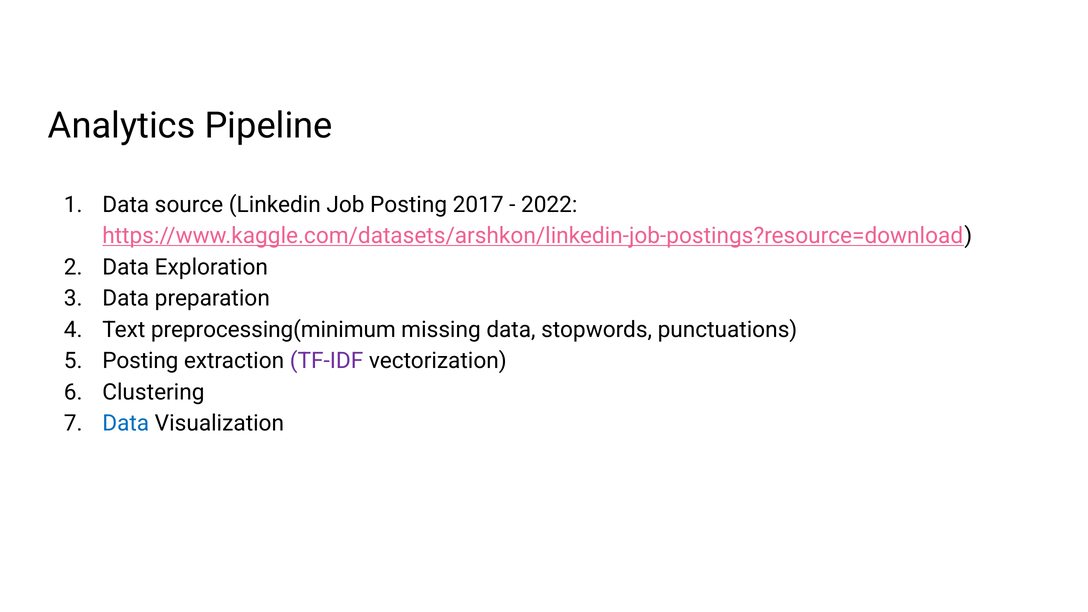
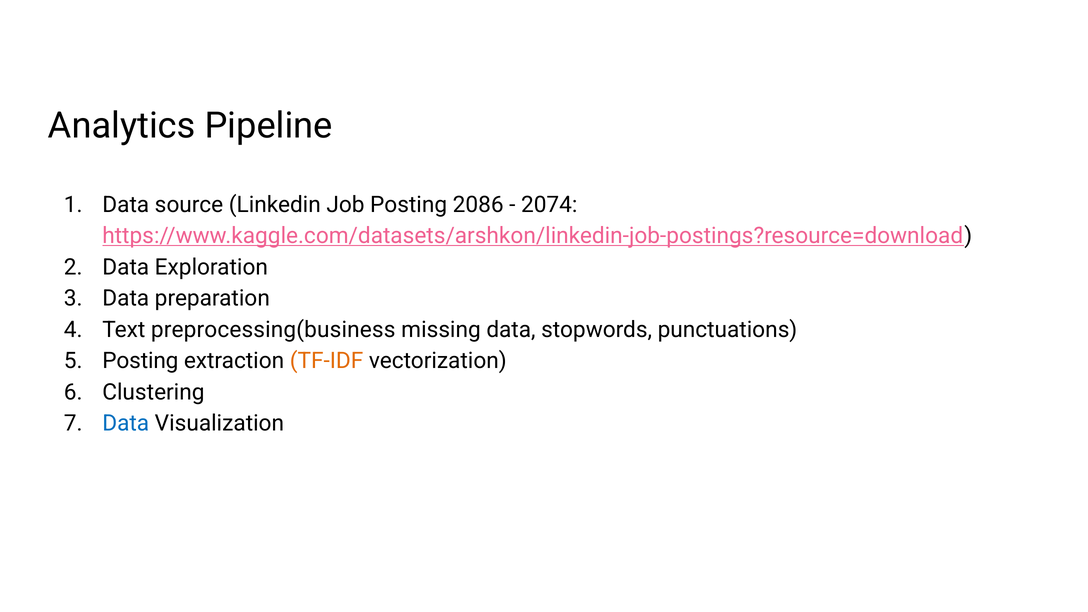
2017: 2017 -> 2086 (478, 205)
2022: 2022 -> 2074 (549, 205)
preprocessing(minimum: preprocessing(minimum -> preprocessing(business (273, 330)
TF-IDF colour: purple -> orange (327, 361)
